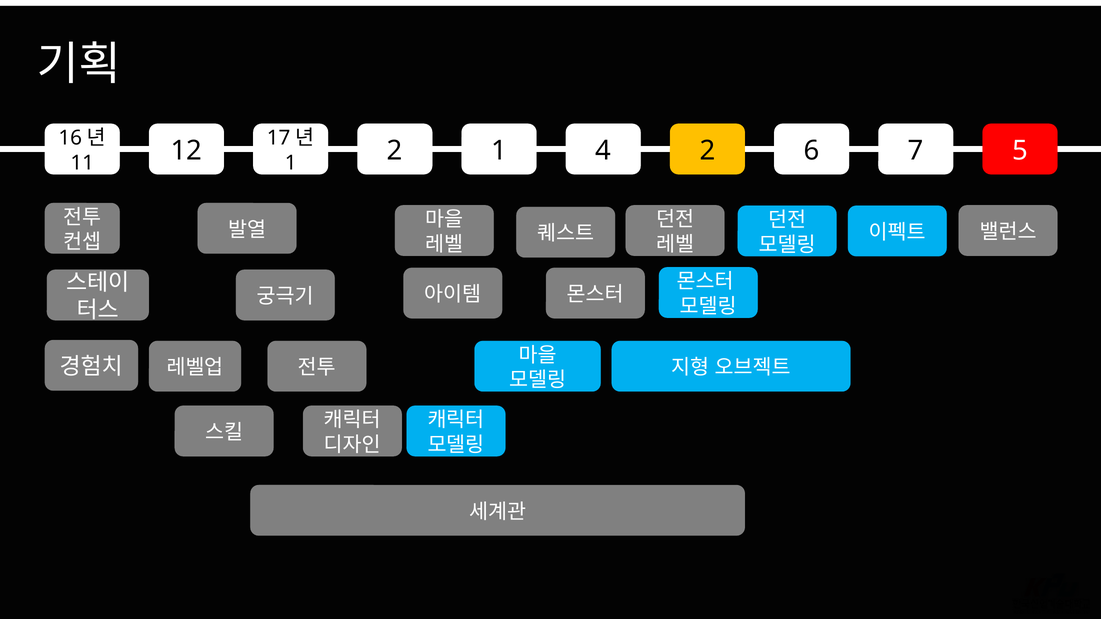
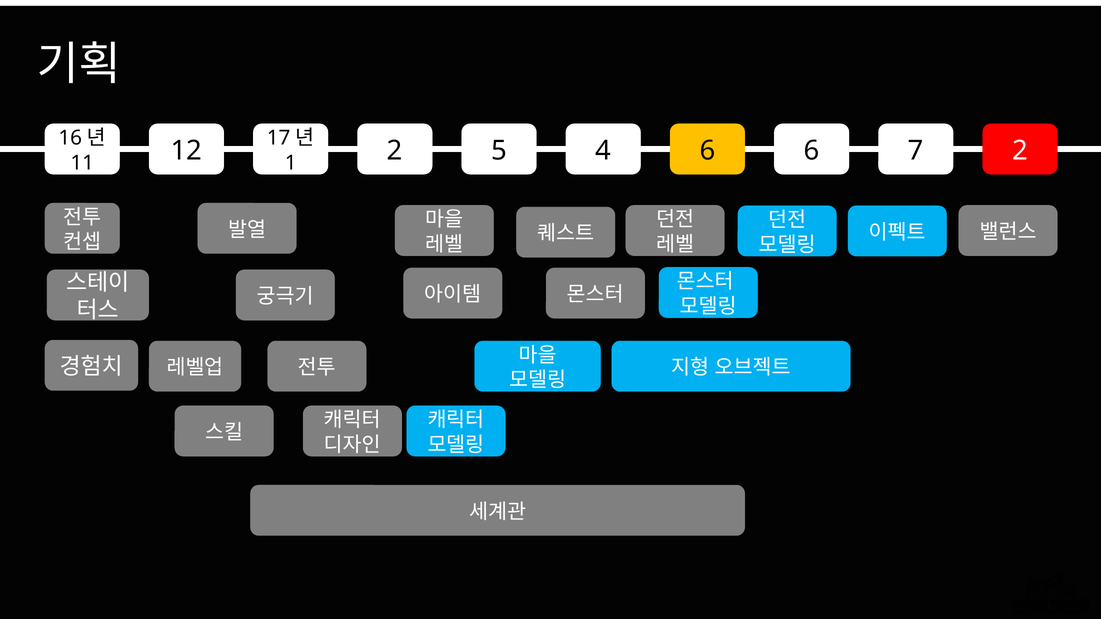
2 1: 1 -> 5 (499, 151)
4 2: 2 -> 6 (707, 151)
7 5: 5 -> 2 (1020, 151)
